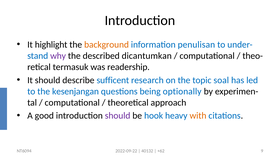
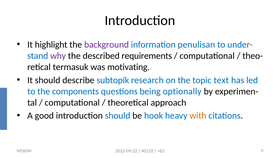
background colour: orange -> purple (107, 44)
dicantumkan: dicantumkan -> requirements (147, 56)
readership: readership -> motivating (129, 67)
sufficent: sufficent -> subtopik (113, 80)
soal: soal -> text (221, 80)
kesenjangan: kesenjangan -> components (75, 91)
should colour: purple -> blue (118, 115)
